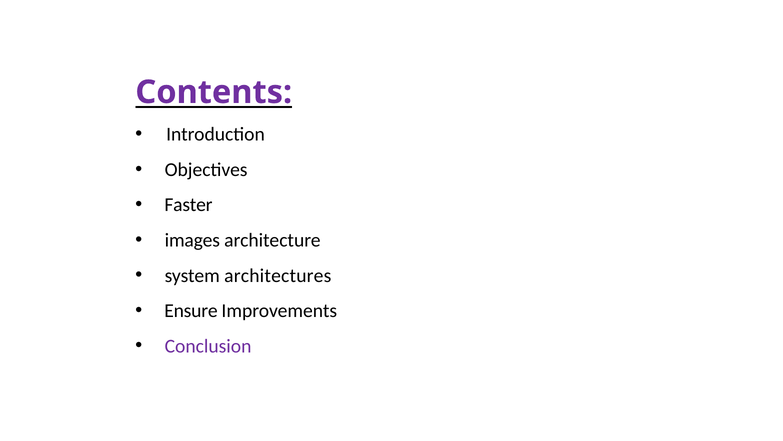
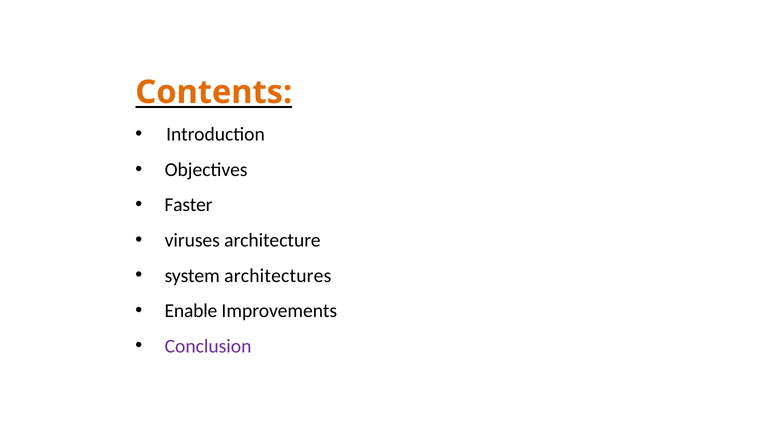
Contents colour: purple -> orange (214, 92)
images: images -> viruses (192, 240)
Ensure: Ensure -> Enable (191, 310)
